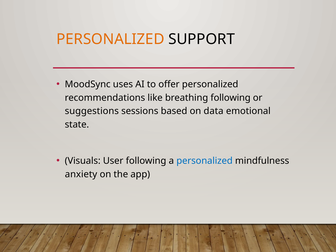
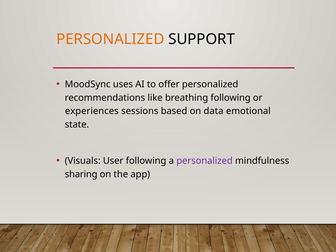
suggestions: suggestions -> experiences (92, 111)
personalized colour: blue -> purple (205, 161)
anxiety: anxiety -> sharing (81, 174)
